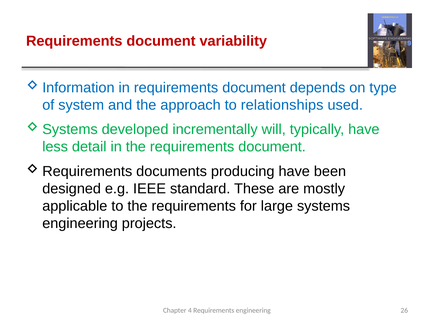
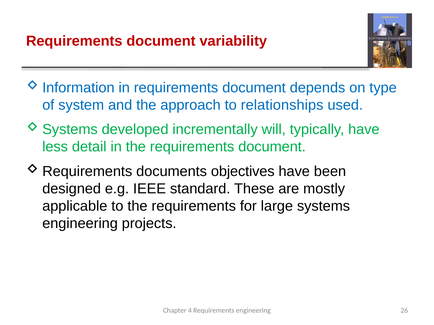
producing: producing -> objectives (243, 172)
